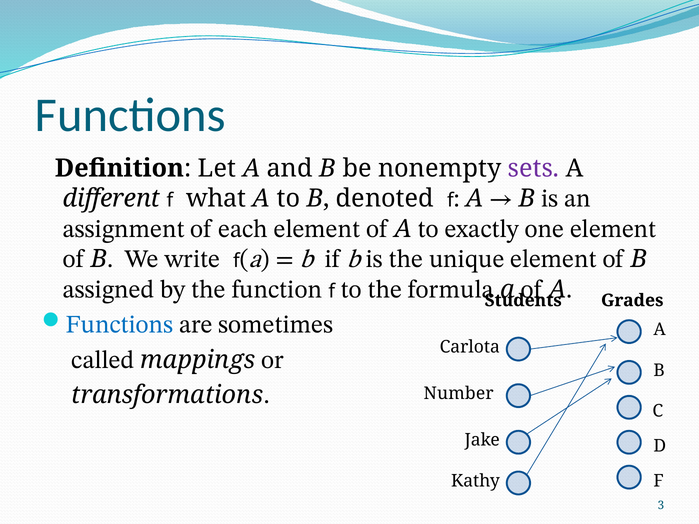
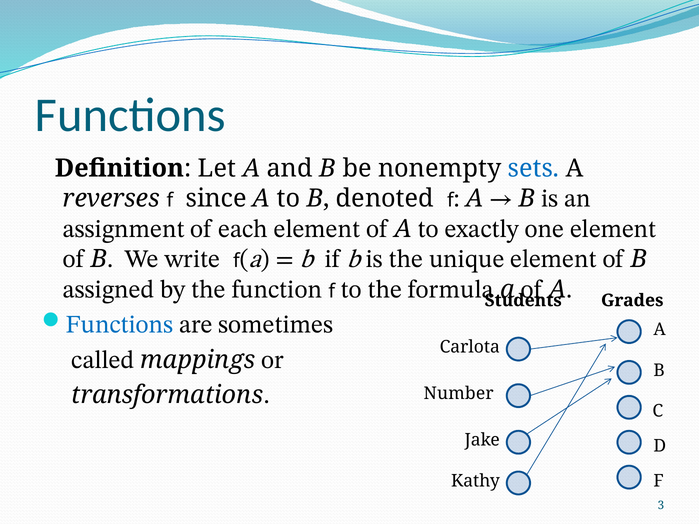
sets colour: purple -> blue (534, 168)
different: different -> reverses (111, 199)
what: what -> since (216, 199)
